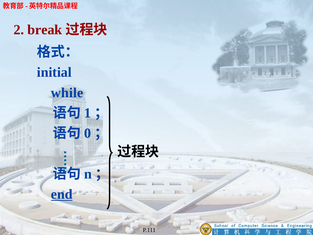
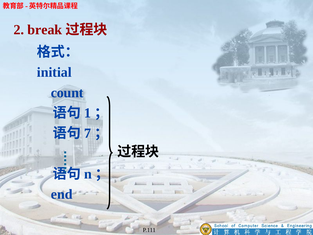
while: while -> count (67, 93)
0: 0 -> 7 (88, 133)
end underline: present -> none (62, 194)
